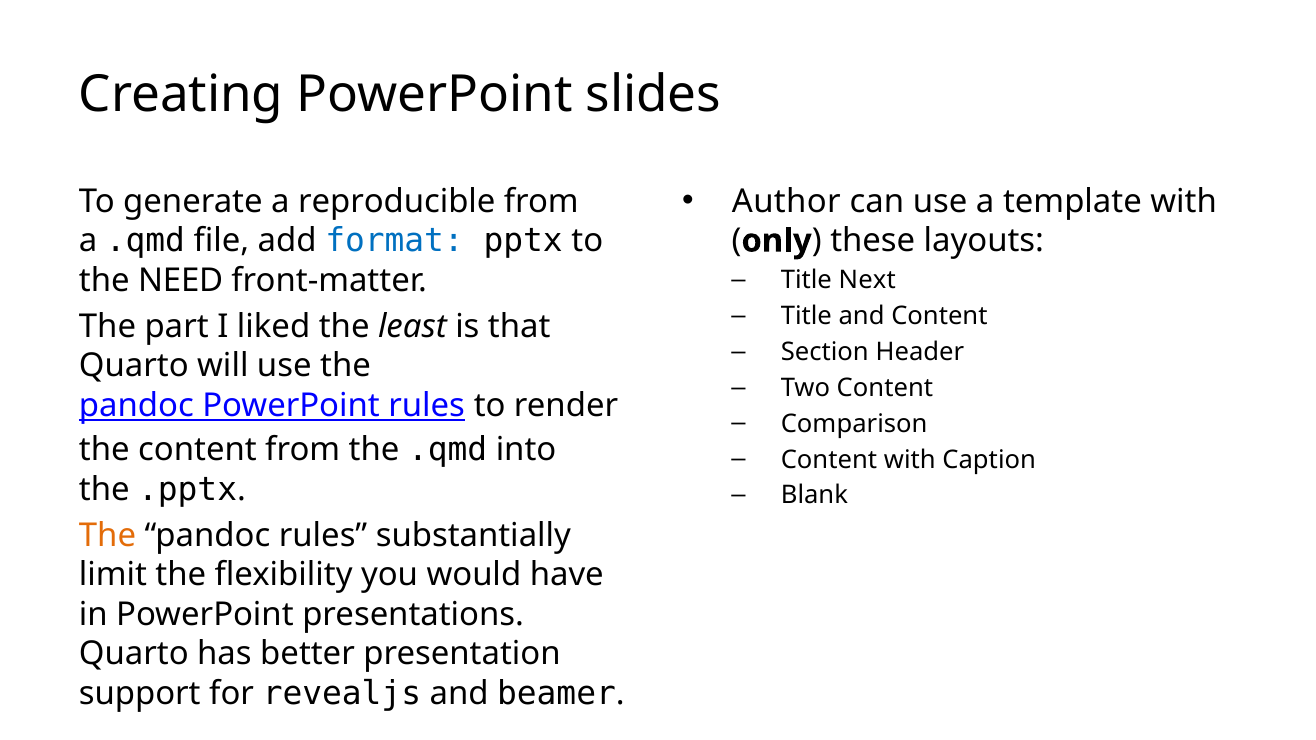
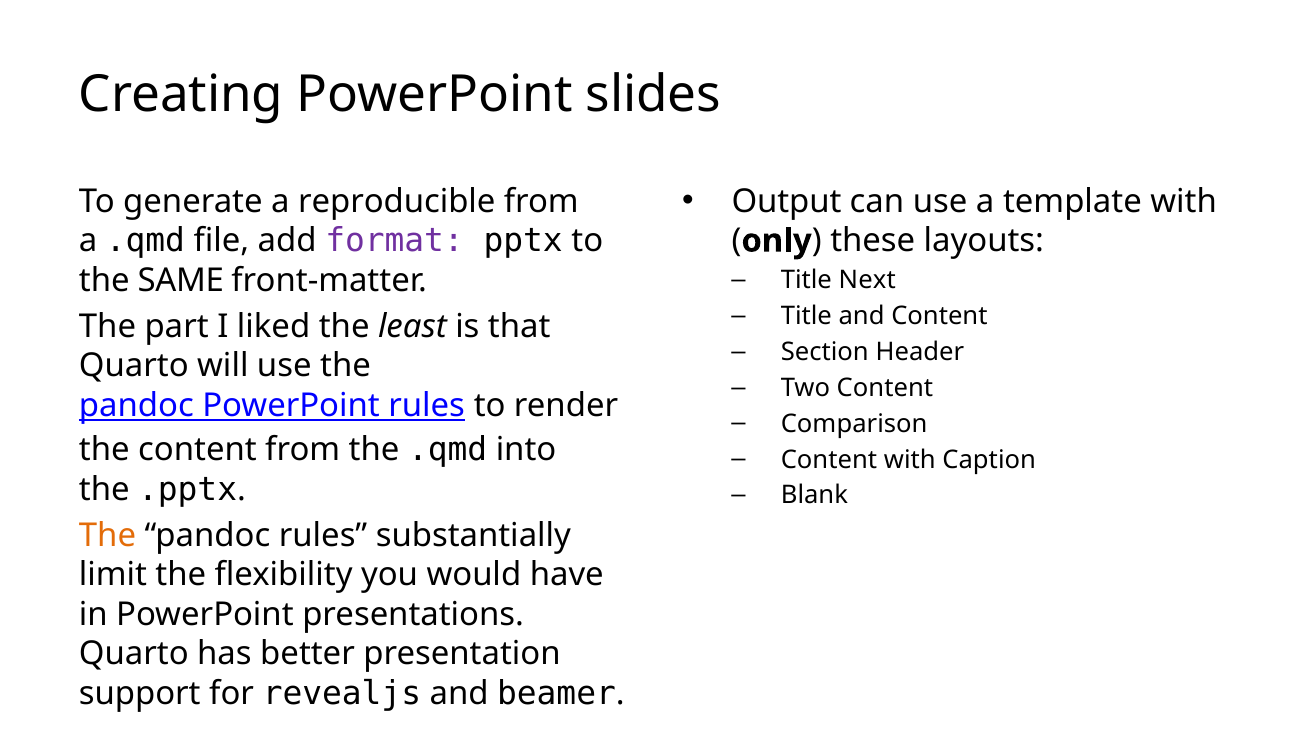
Author: Author -> Output (786, 201)
format colour: blue -> purple (394, 241)
NEED: NEED -> SAME (181, 280)
